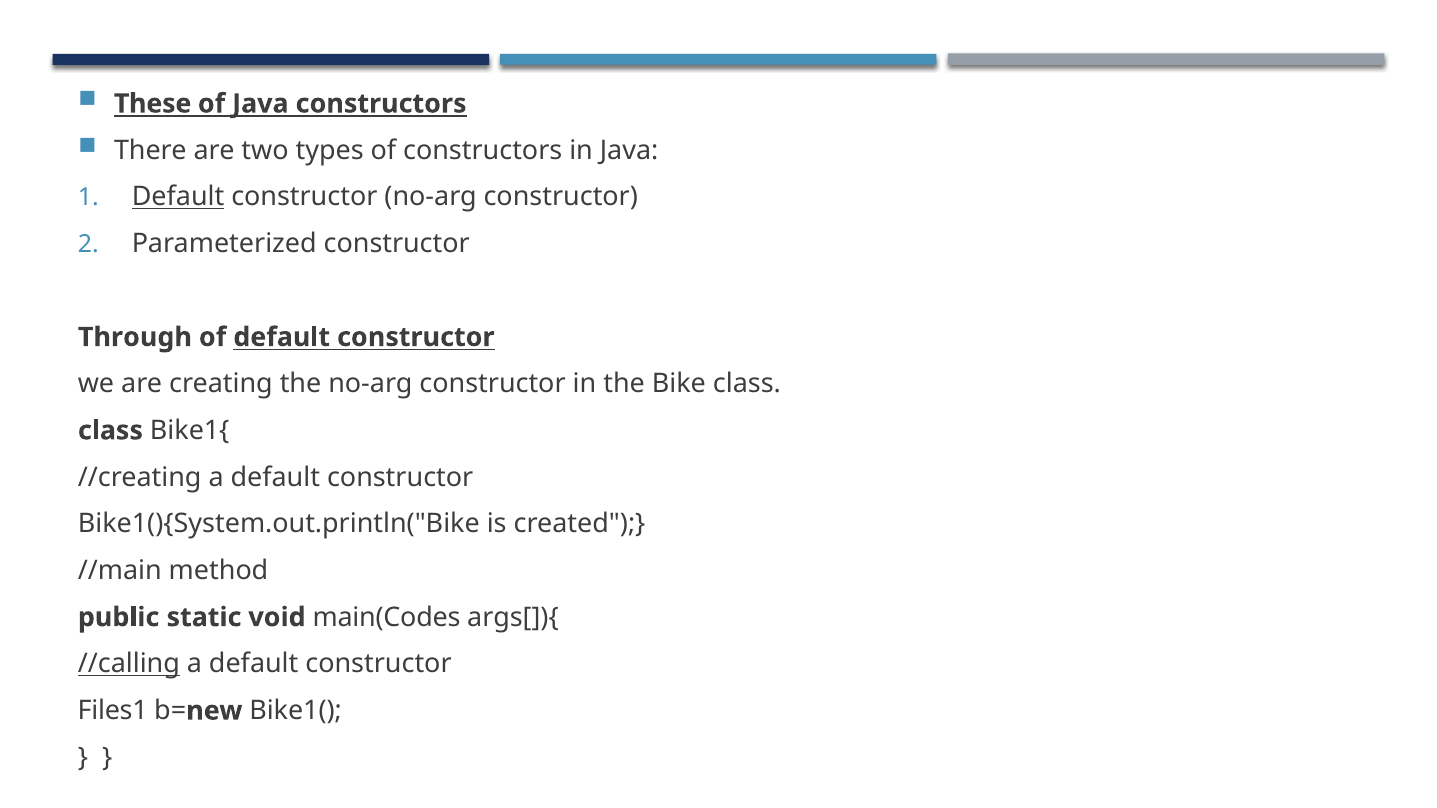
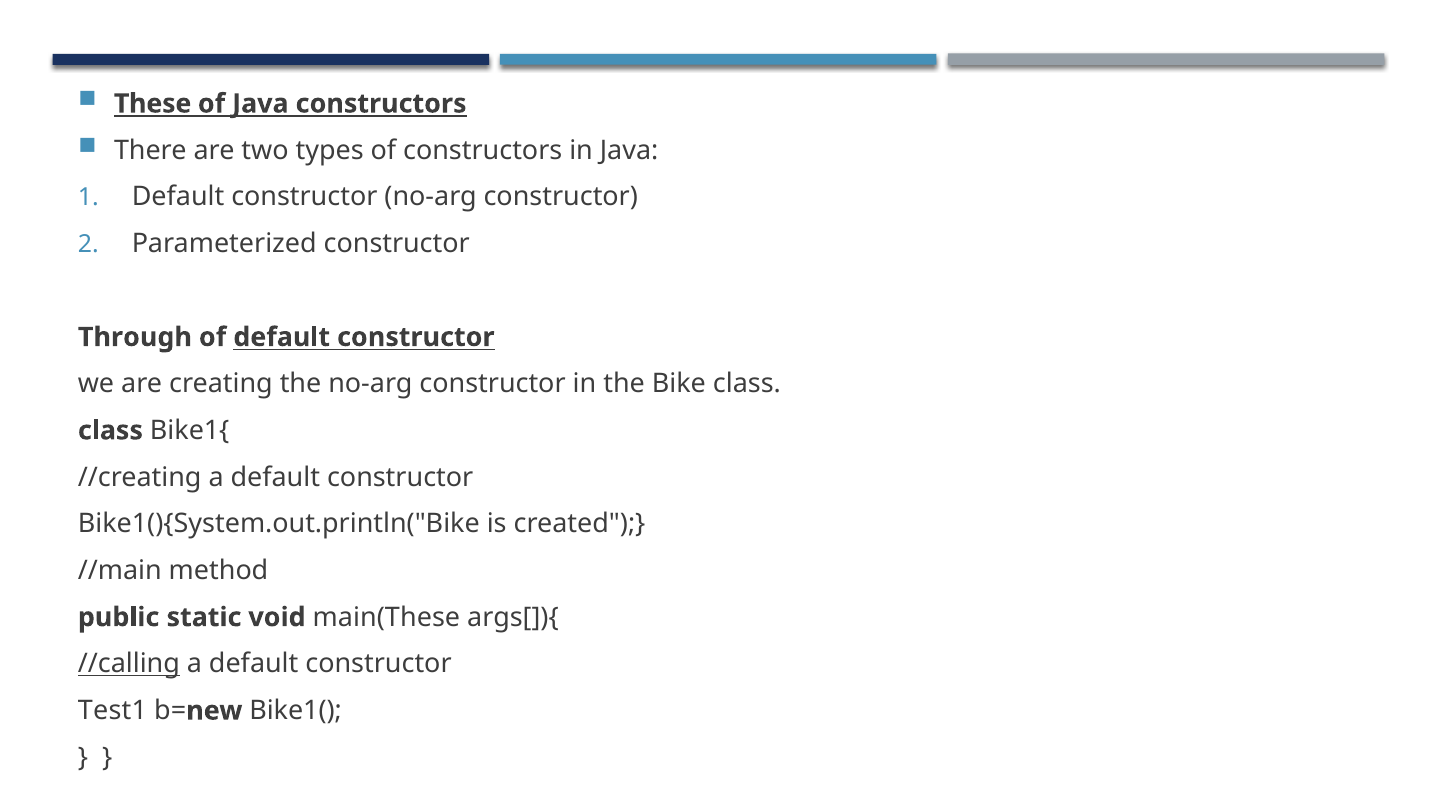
Default underline: present -> none (178, 197)
main(Codes: main(Codes -> main(These (386, 618)
Files1: Files1 -> Test1 (112, 711)
